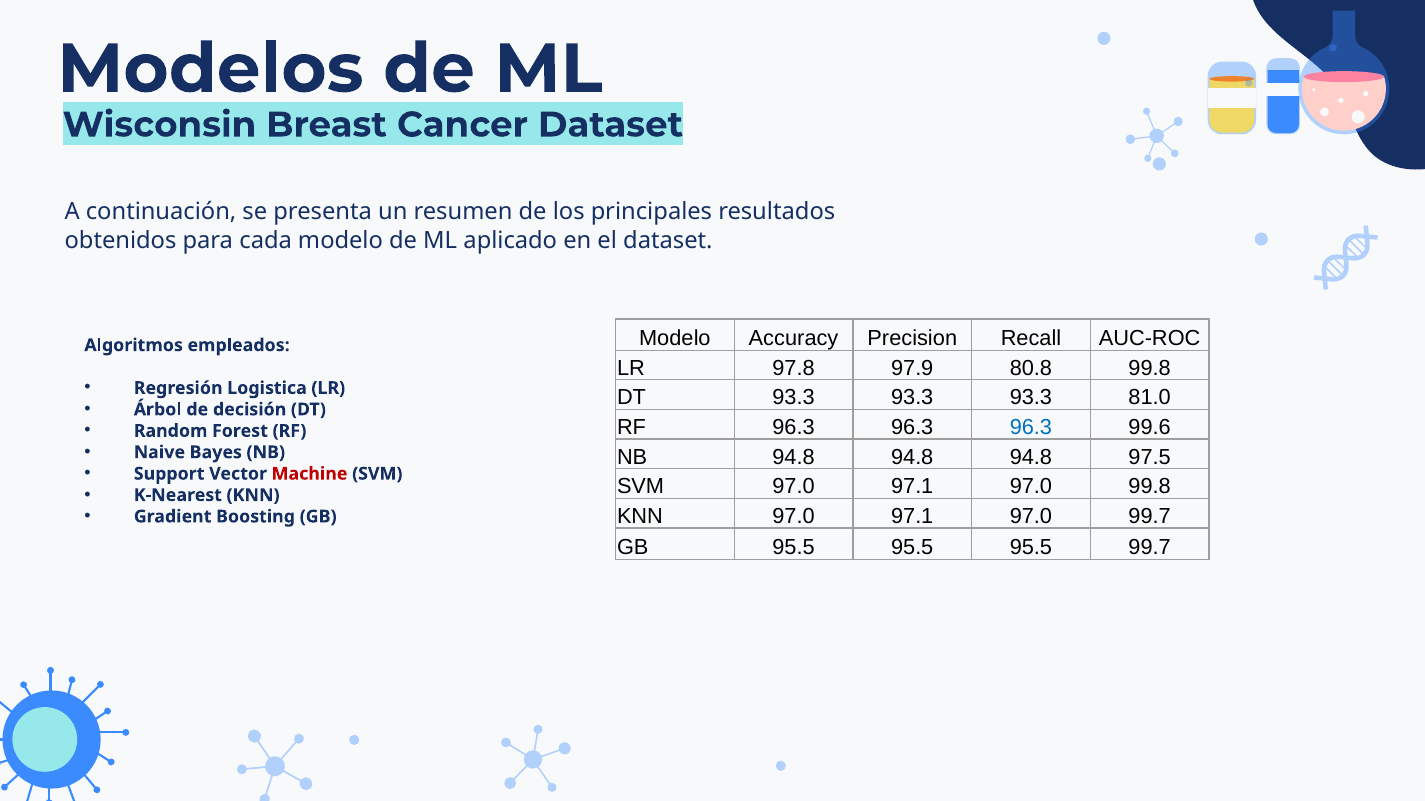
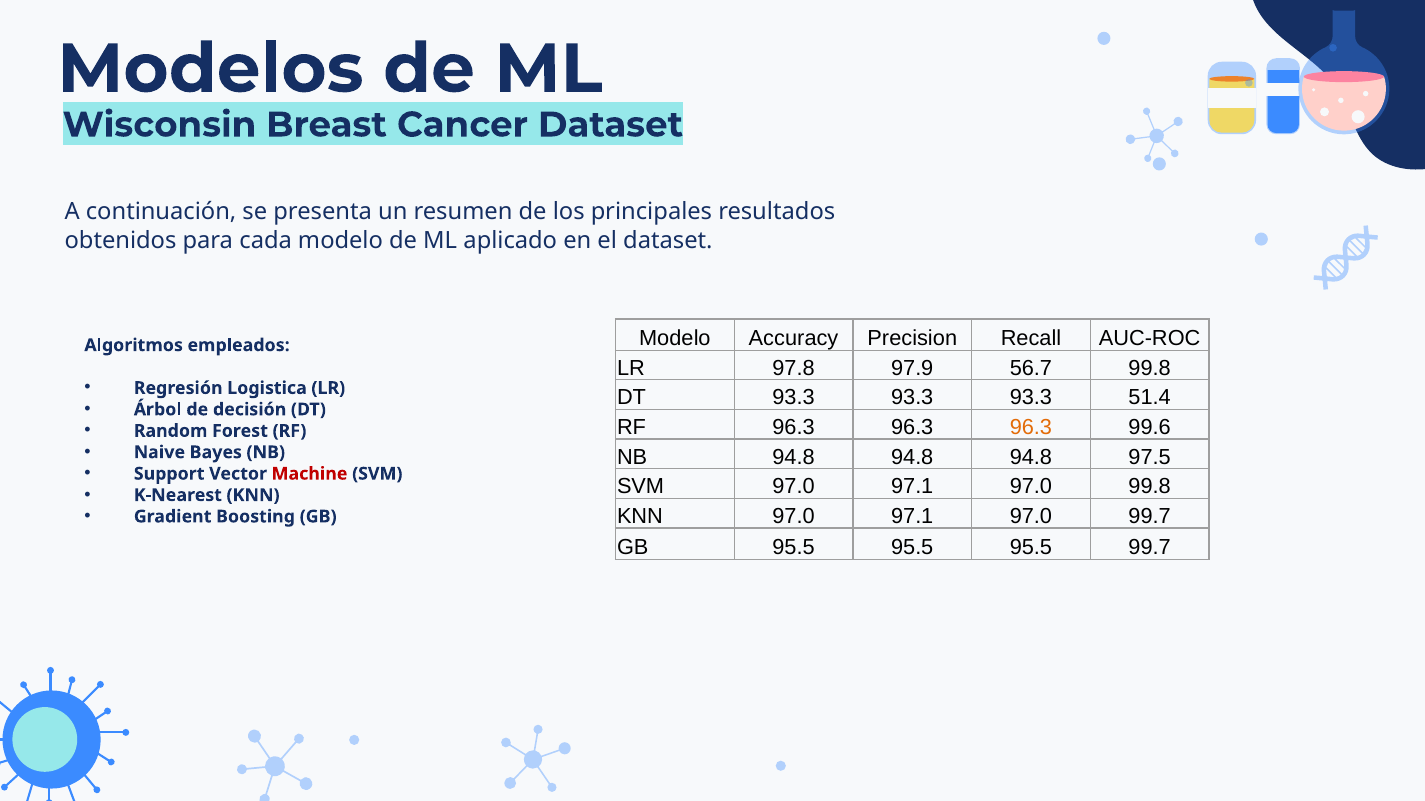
80.8: 80.8 -> 56.7 (1031, 368)
81.0: 81.0 -> 51.4 (1150, 398)
96.3 colour: blue -> orange (1031, 428)
